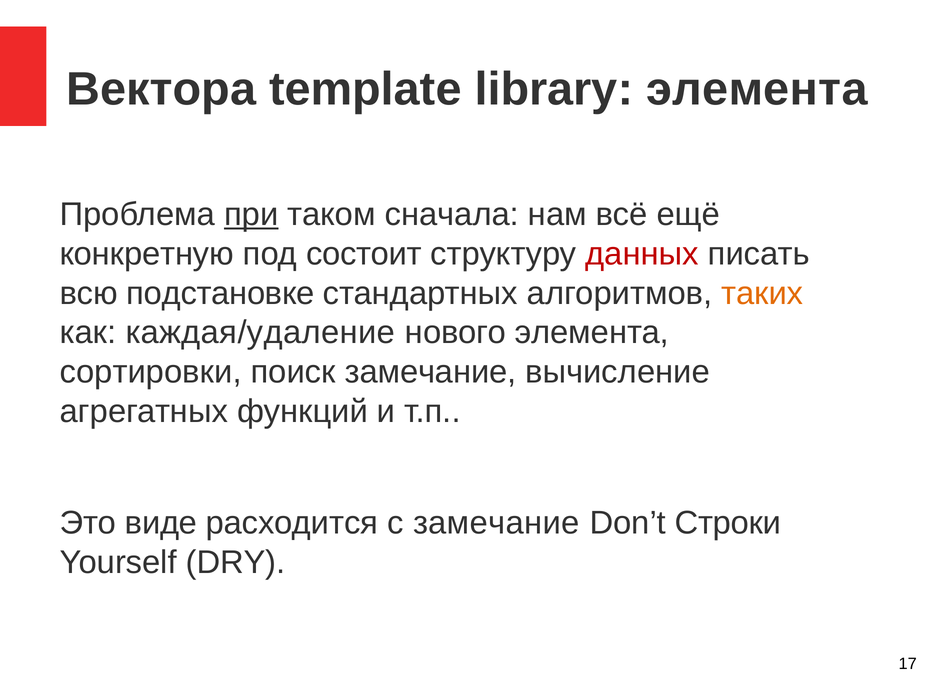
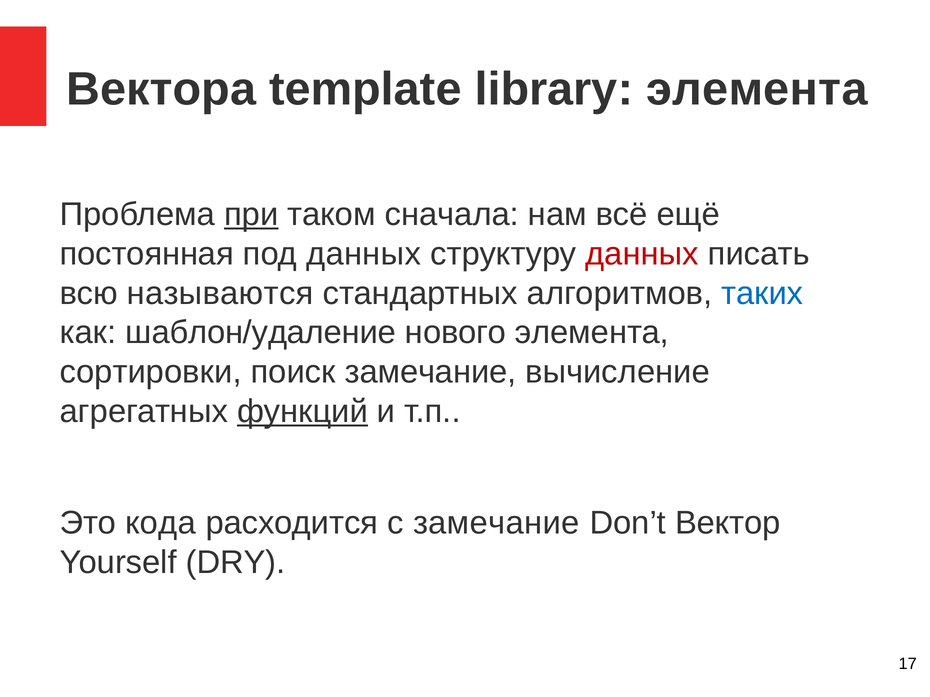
конкретную: конкретную -> постоянная (147, 254)
под состоит: состоит -> данных (364, 254)
подстановке: подстановке -> называются (220, 293)
таких colour: orange -> blue (762, 293)
каждая/удаление: каждая/удаление -> шаблон/удаление (261, 333)
функций underline: none -> present (302, 412)
виде: виде -> кода (161, 523)
Строки: Строки -> Вектор (728, 523)
